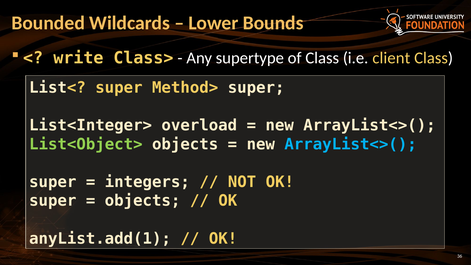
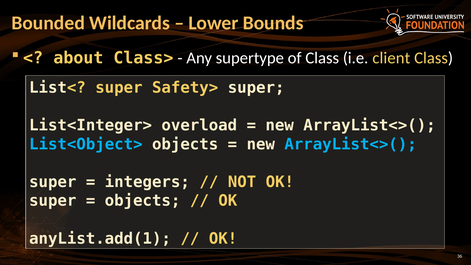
write: write -> about (78, 58)
Method>: Method> -> Safety> (185, 88)
List<Object> colour: light green -> light blue (86, 144)
